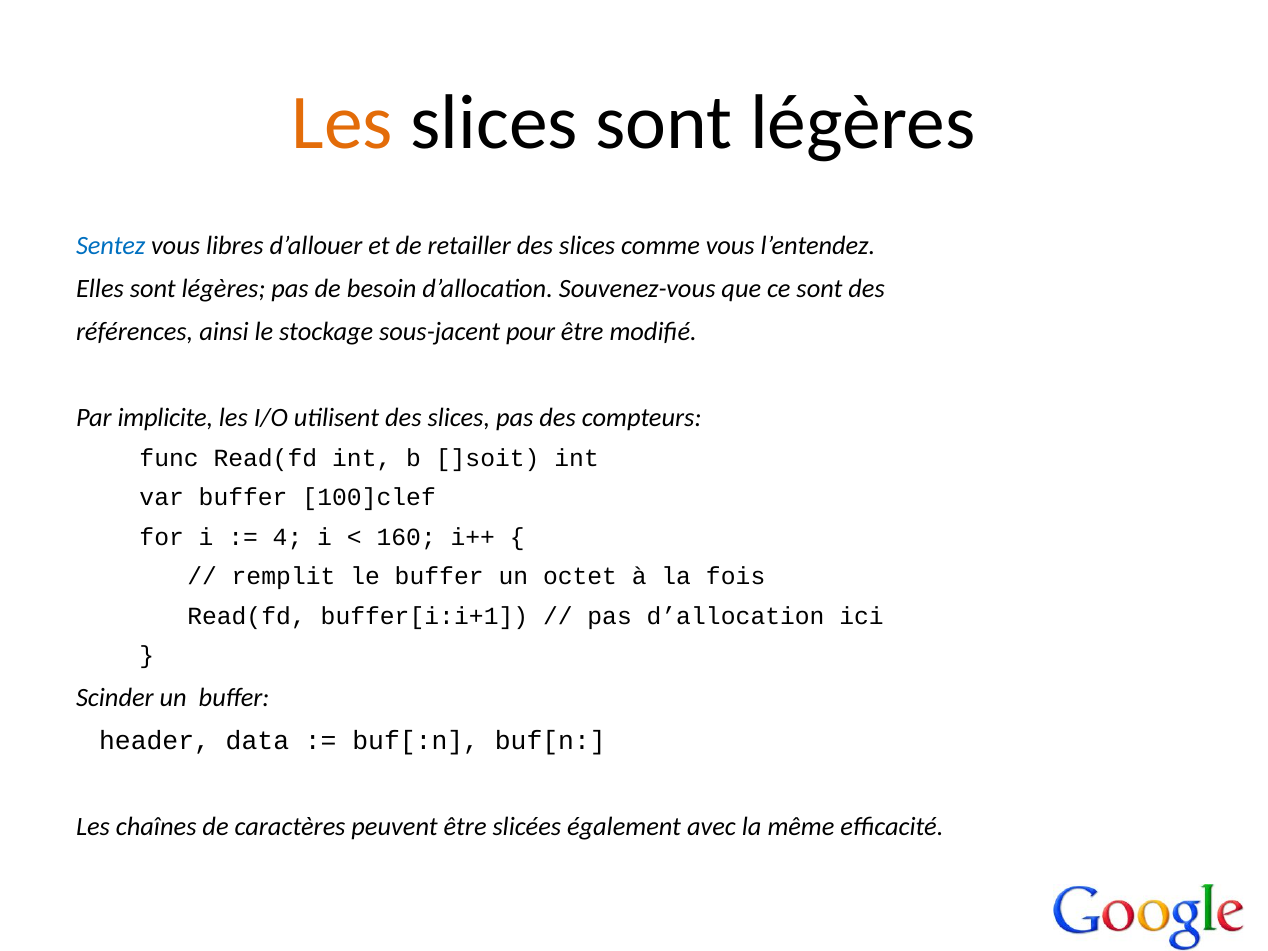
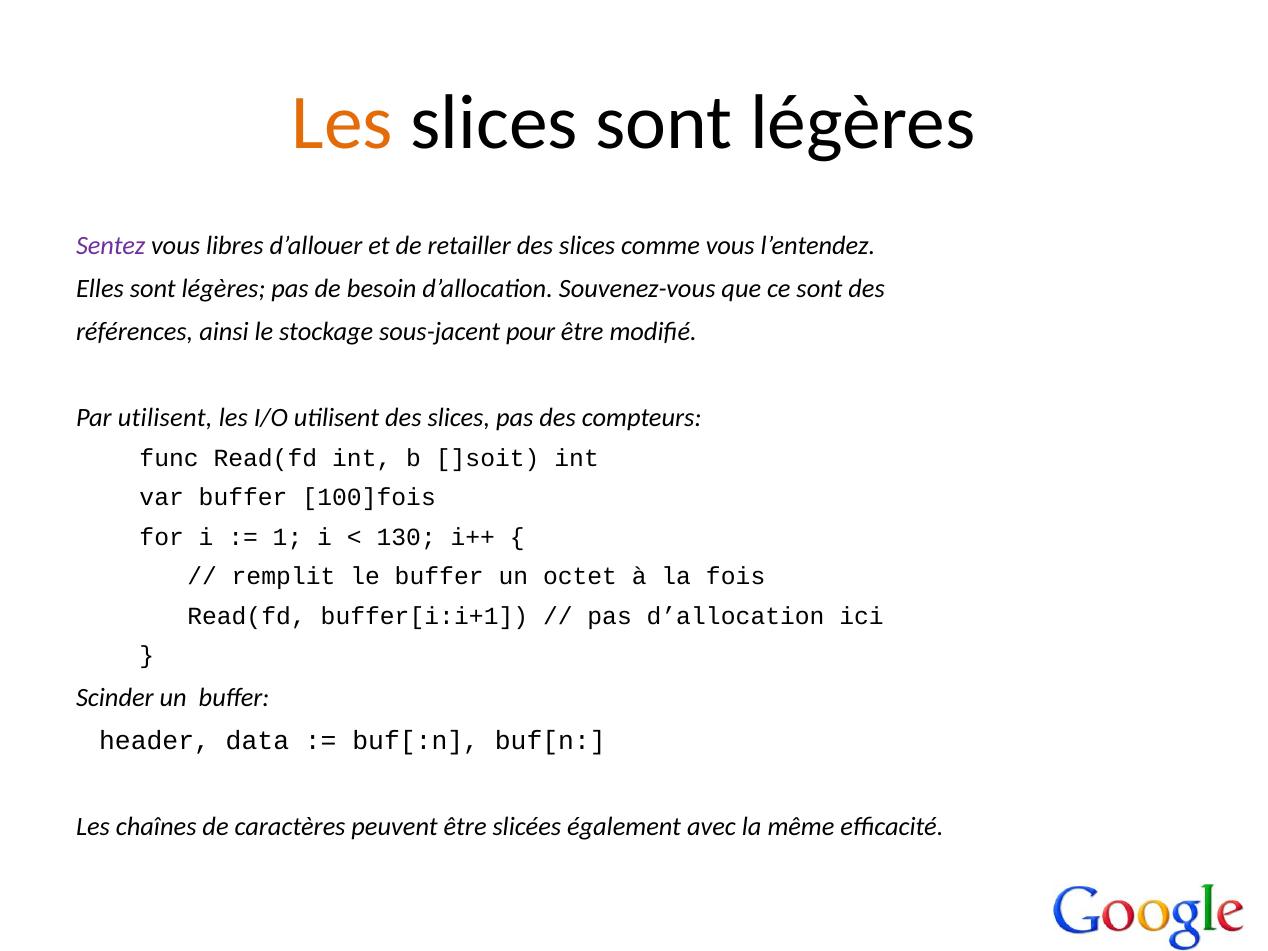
Sentez colour: blue -> purple (111, 246)
Par implicite: implicite -> utilisent (165, 418)
100]clef: 100]clef -> 100]fois (369, 498)
4: 4 -> 1 (288, 537)
160: 160 -> 130 (406, 537)
